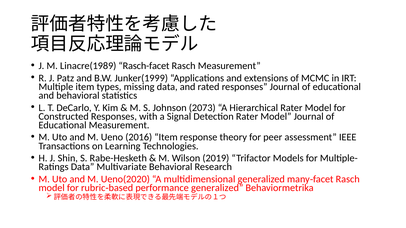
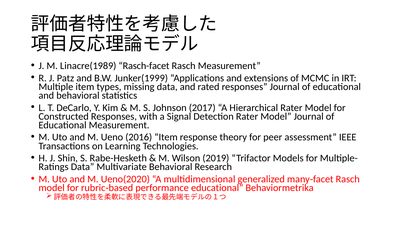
2073: 2073 -> 2017 (202, 108)
performance generalized: generalized -> educational (217, 188)
